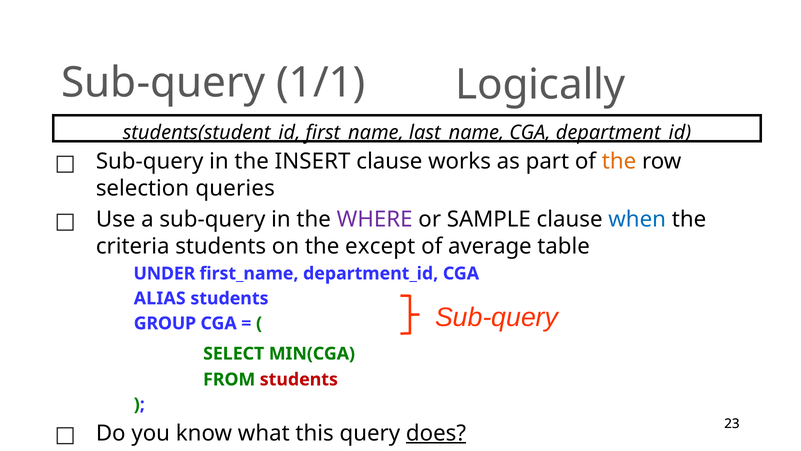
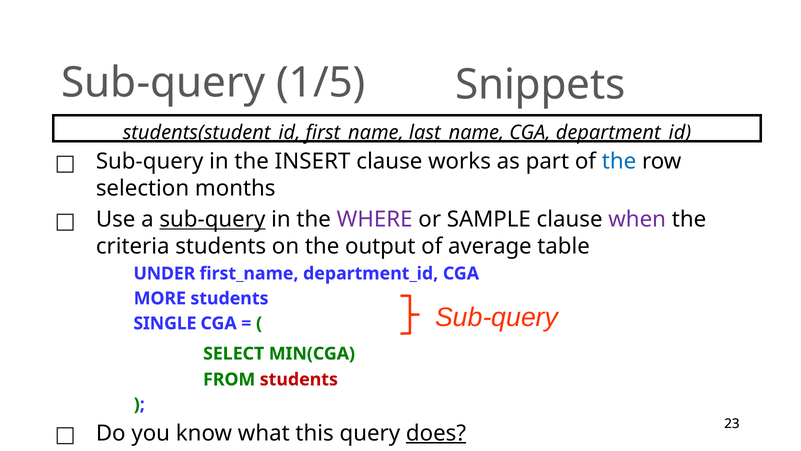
1/1: 1/1 -> 1/5 (321, 82)
Logically: Logically -> Snippets (540, 85)
the colour: orange -> blue (619, 161)
queries: queries -> months (235, 188)
sub-query underline: none -> present (212, 219)
when colour: blue -> purple (637, 219)
except: except -> output (380, 246)
ALIAS: ALIAS -> MORE (160, 298)
GROUP: GROUP -> SINGLE (165, 323)
